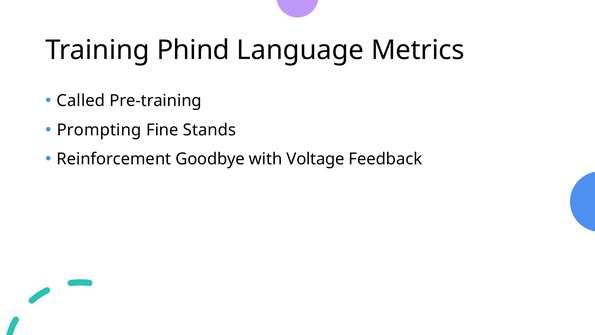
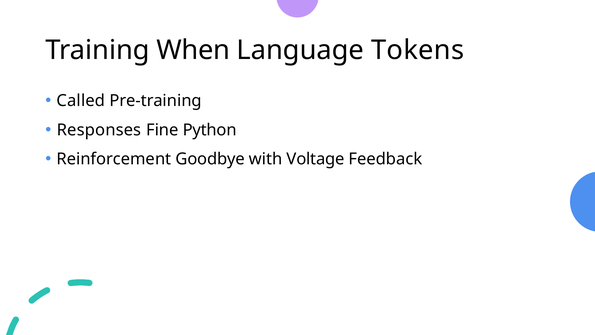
Phind: Phind -> When (193, 50)
Metrics: Metrics -> Tokens (418, 50)
Prompting: Prompting -> Responses (99, 130)
Stands: Stands -> Python (210, 130)
